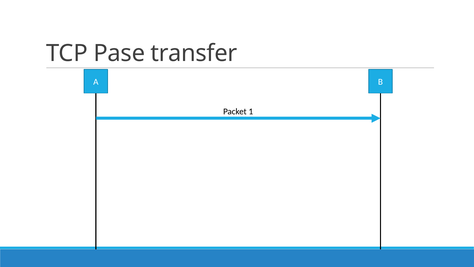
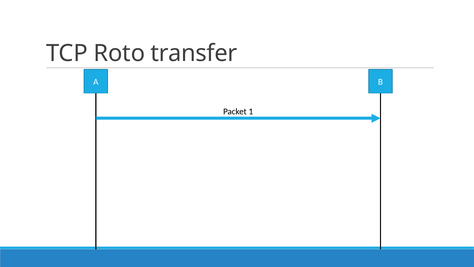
Pase: Pase -> Roto (119, 53)
